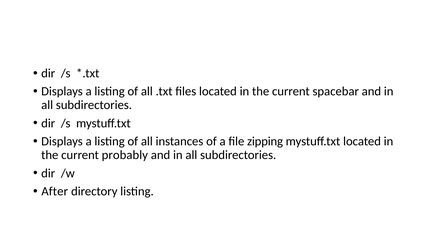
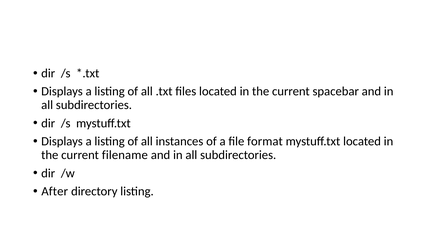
zipping: zipping -> format (265, 142)
probably: probably -> filename (125, 155)
